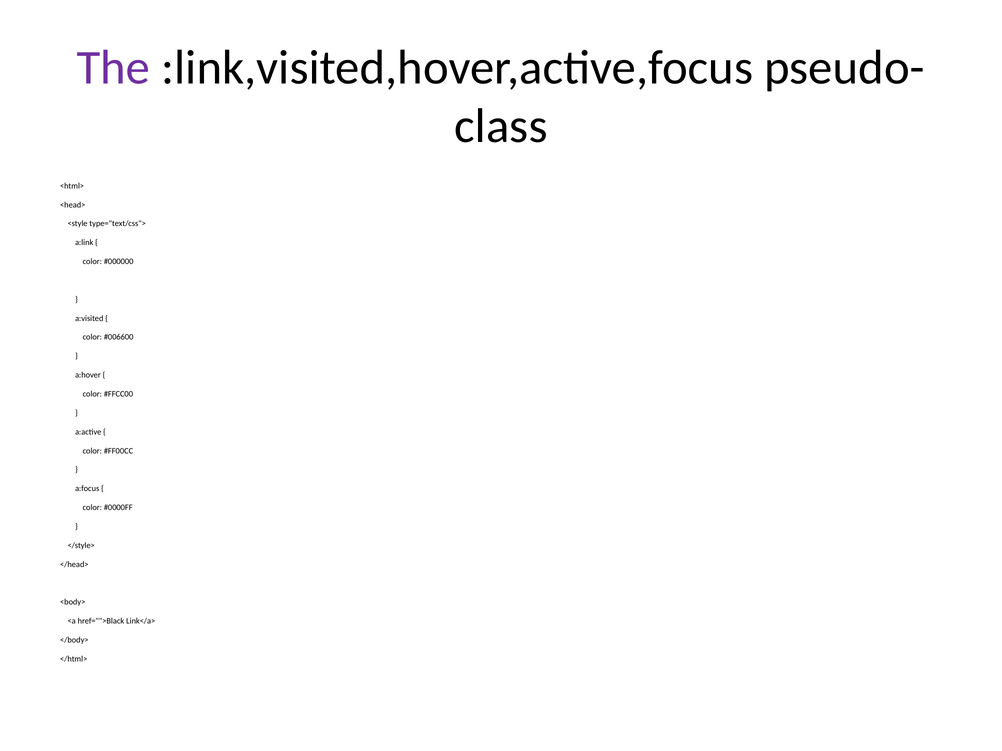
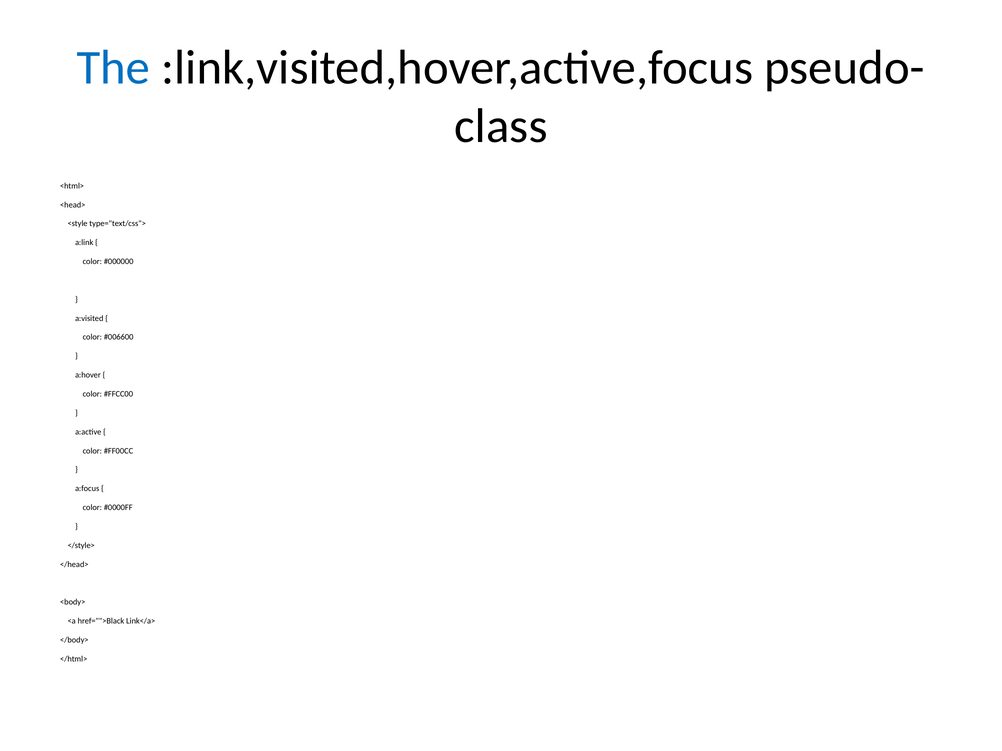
The colour: purple -> blue (113, 68)
